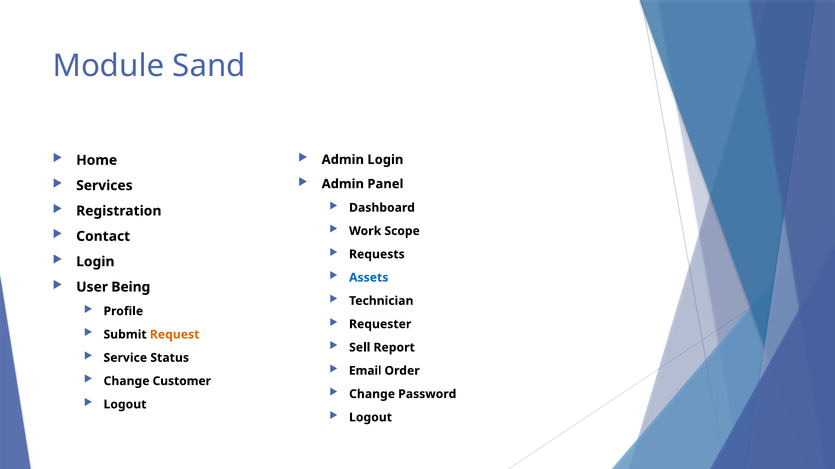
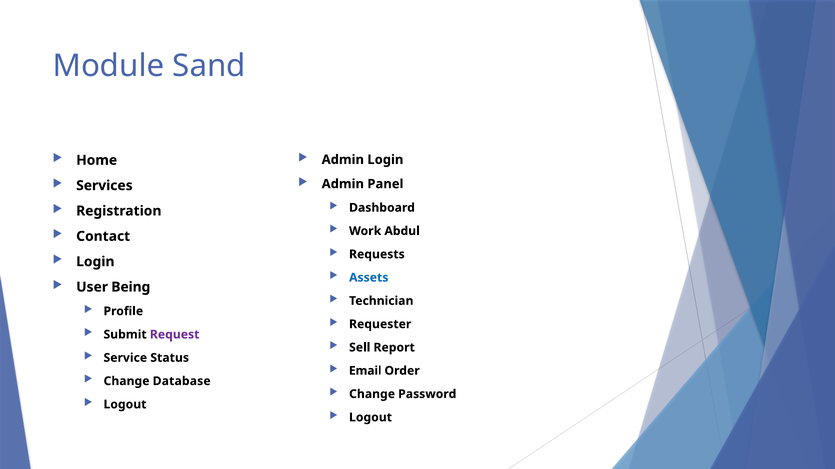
Scope: Scope -> Abdul (402, 231)
Request colour: orange -> purple (175, 335)
Customer: Customer -> Database (182, 382)
